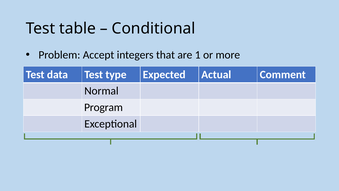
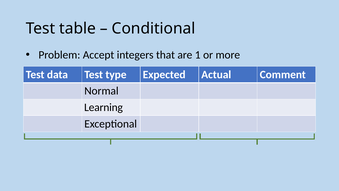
Program: Program -> Learning (104, 107)
